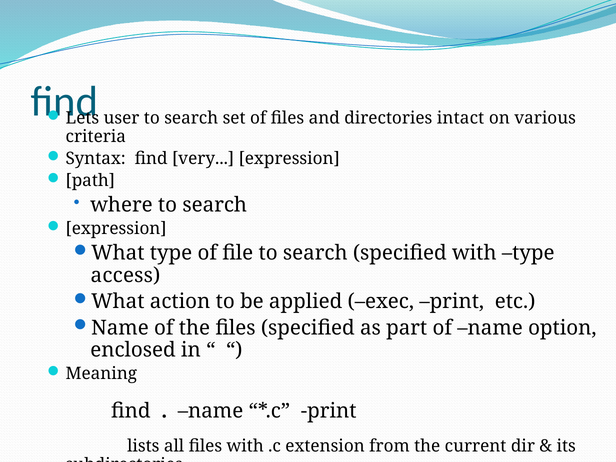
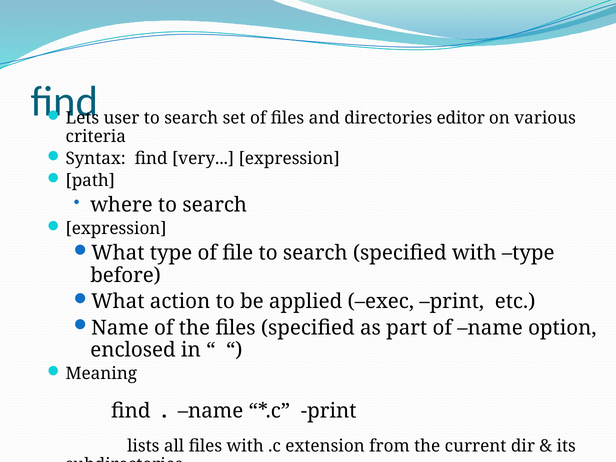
intact: intact -> editor (461, 118)
access: access -> before (126, 275)
